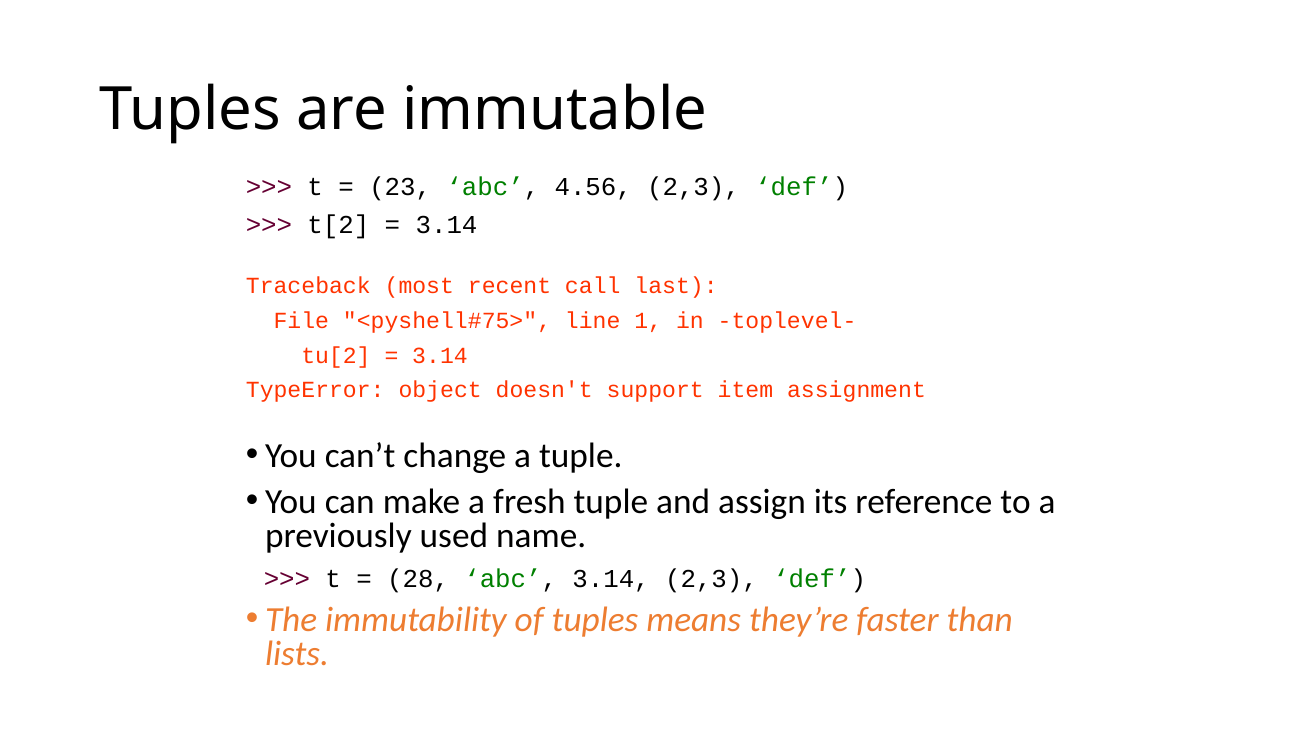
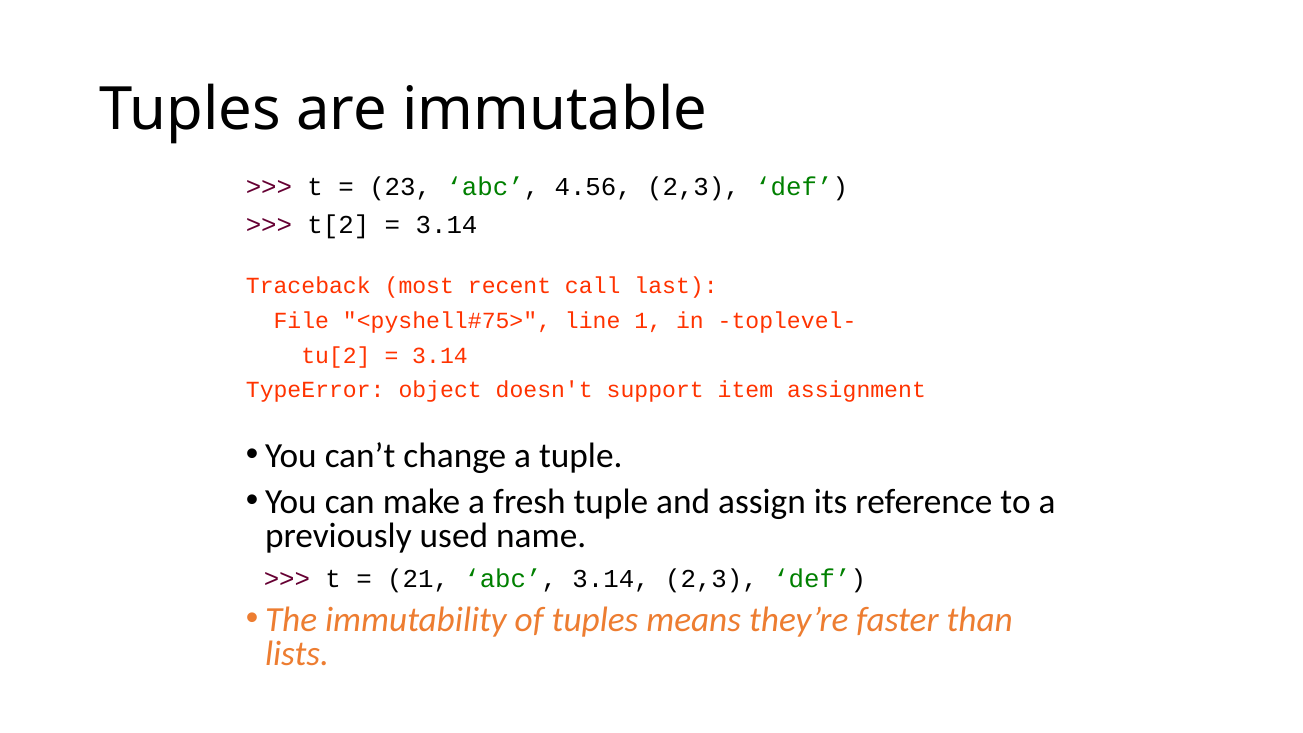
28: 28 -> 21 (418, 578)
